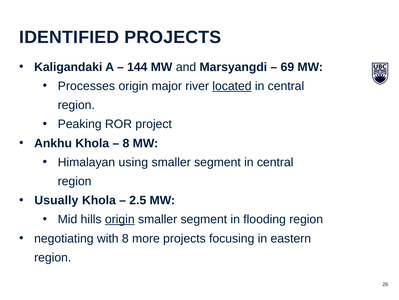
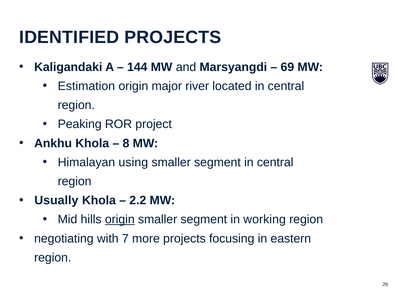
Processes: Processes -> Estimation (86, 86)
located underline: present -> none (232, 86)
2.5: 2.5 -> 2.2 (138, 200)
flooding: flooding -> working (265, 219)
with 8: 8 -> 7 (125, 238)
